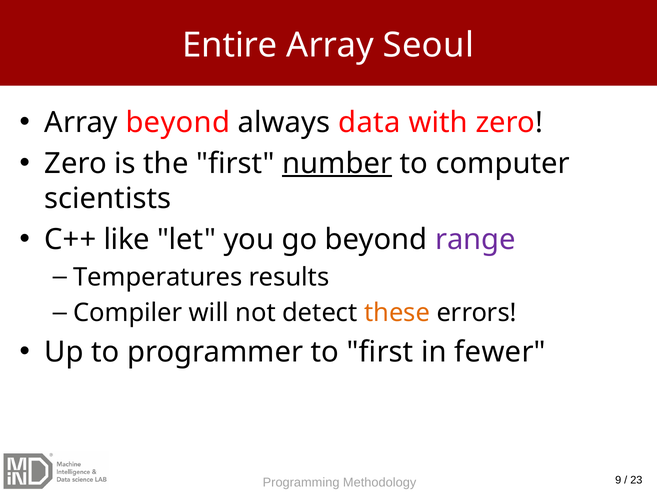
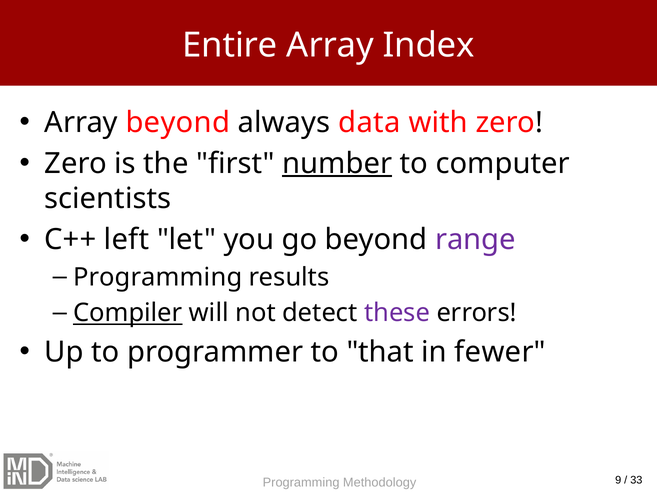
Seoul: Seoul -> Index (429, 45)
like: like -> left (127, 239)
Temperatures: Temperatures -> Programming (158, 277)
Compiler underline: none -> present (128, 313)
these colour: orange -> purple (397, 313)
to first: first -> that (380, 352)
23: 23 -> 33 (636, 480)
